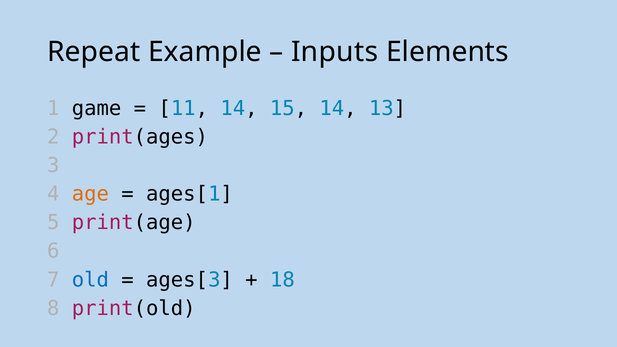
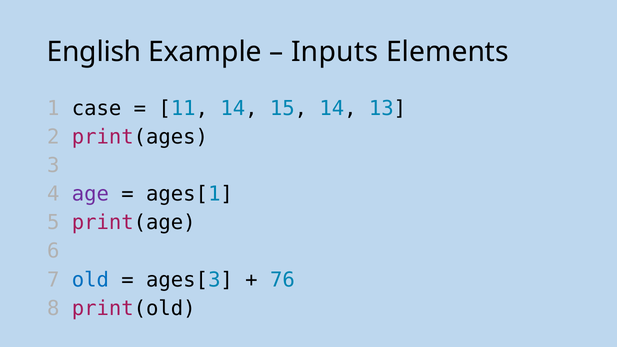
Repeat: Repeat -> English (94, 52)
game: game -> case (97, 108)
age colour: orange -> purple (90, 194)
18: 18 -> 76 (282, 280)
